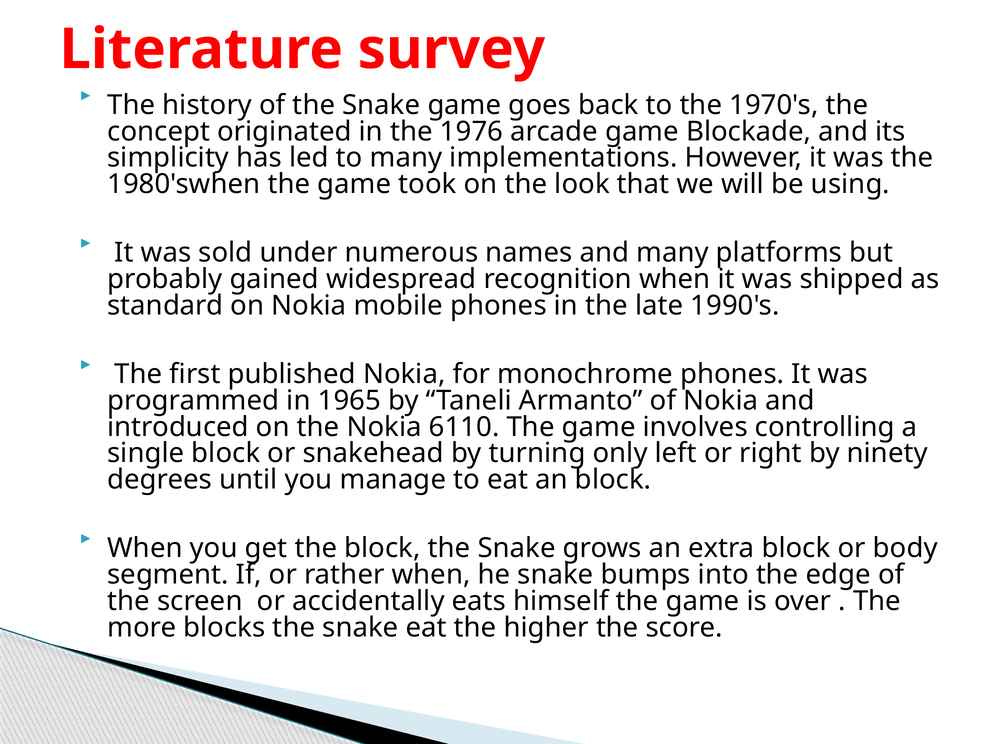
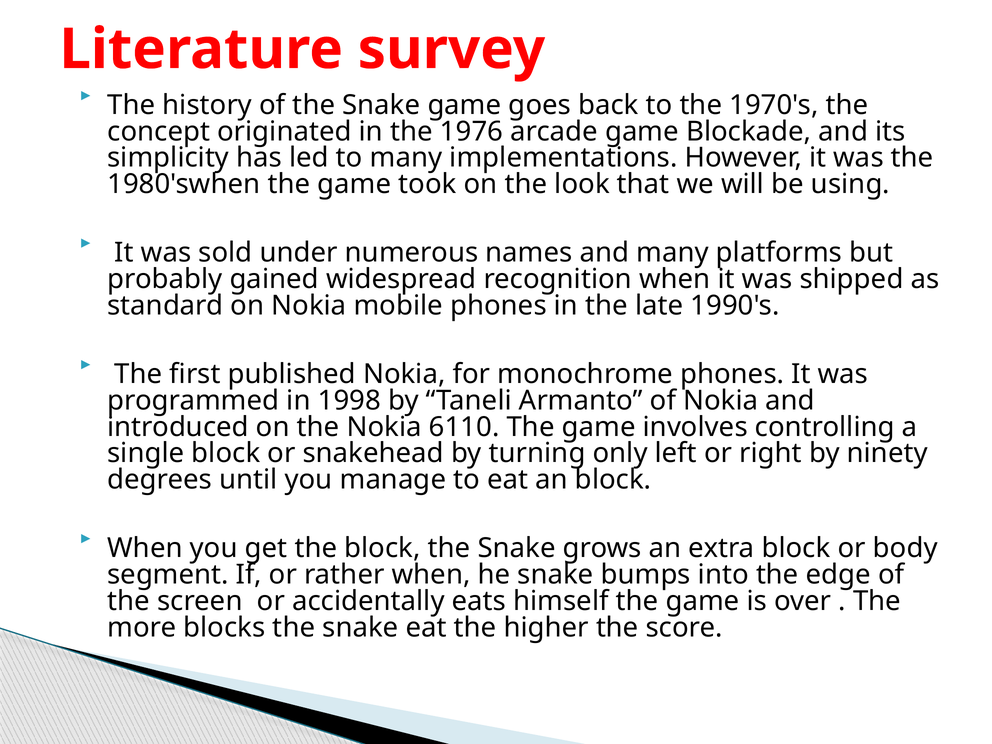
1965: 1965 -> 1998 (349, 400)
